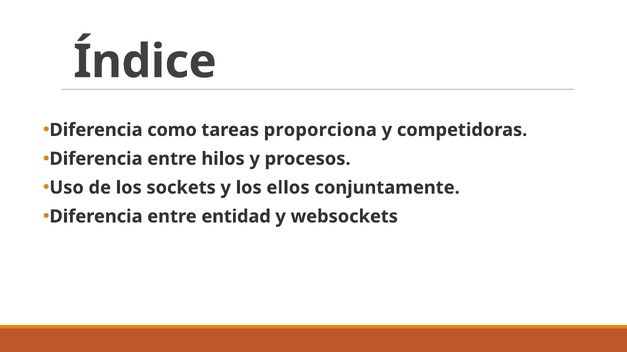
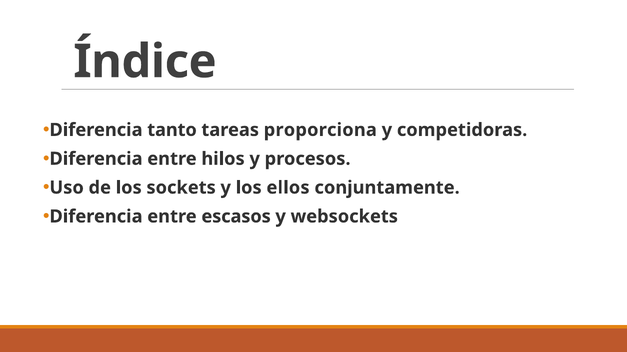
como: como -> tanto (172, 130)
entidad: entidad -> escasos (236, 217)
